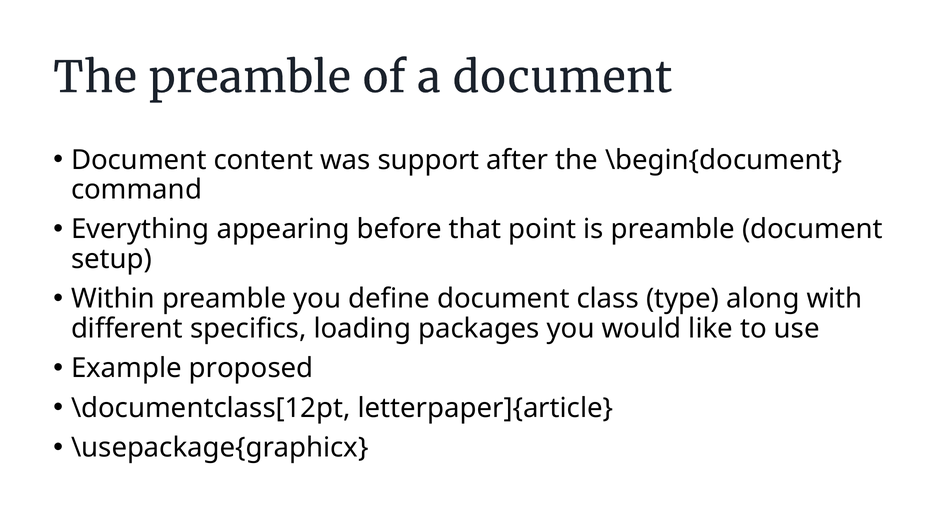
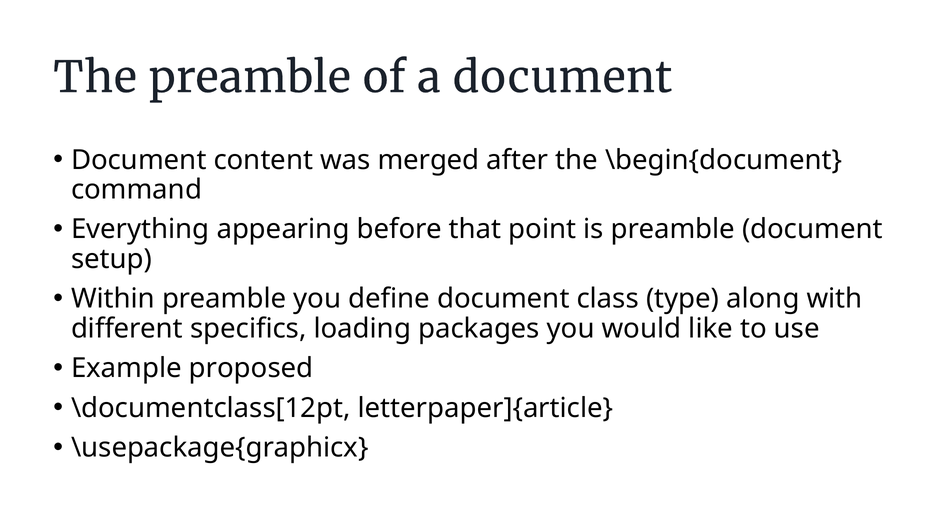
support: support -> merged (429, 160)
